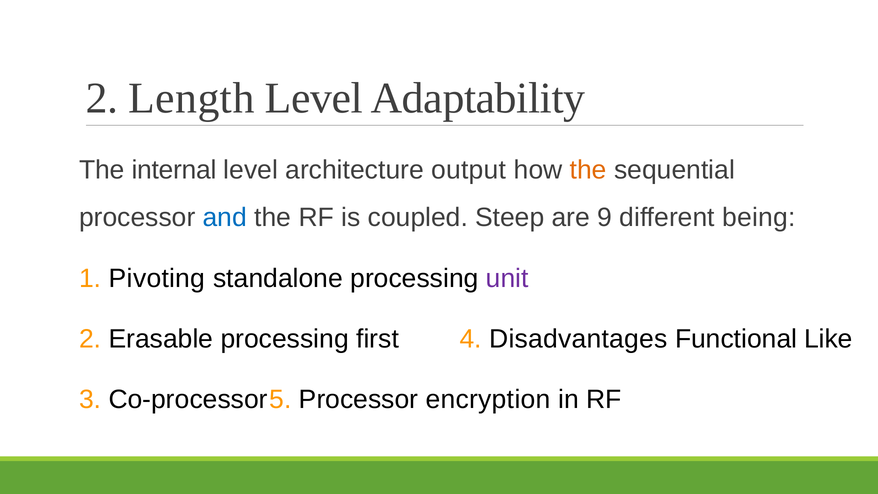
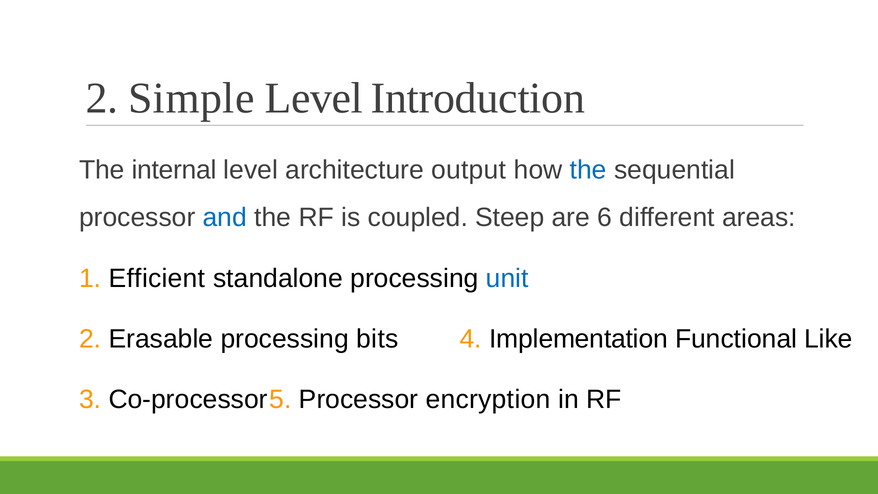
Length: Length -> Simple (191, 98)
Adaptability: Adaptability -> Introduction (478, 98)
the colour: orange -> blue (588, 170)
9: 9 -> 6 (605, 218)
being: being -> areas (759, 218)
Pivoting: Pivoting -> Efficient (157, 278)
unit colour: purple -> blue (507, 278)
first: first -> bits (377, 339)
Disadvantages: Disadvantages -> Implementation (579, 339)
